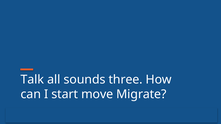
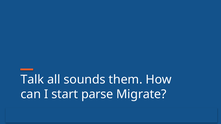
three: three -> them (126, 80)
move: move -> parse (97, 94)
